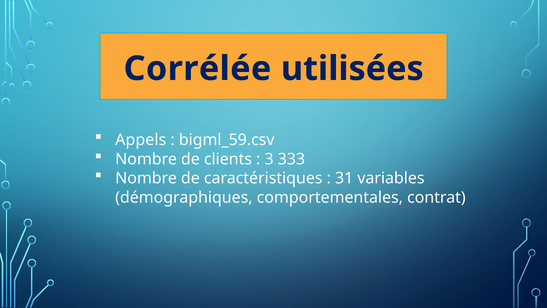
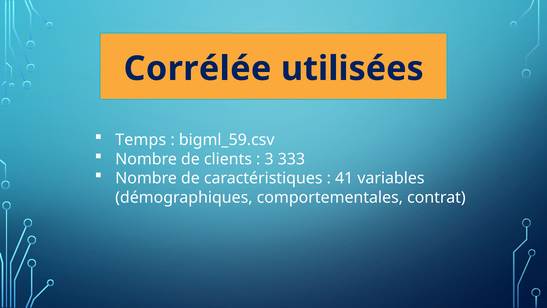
Appels: Appels -> Temps (141, 140)
31: 31 -> 41 (344, 178)
